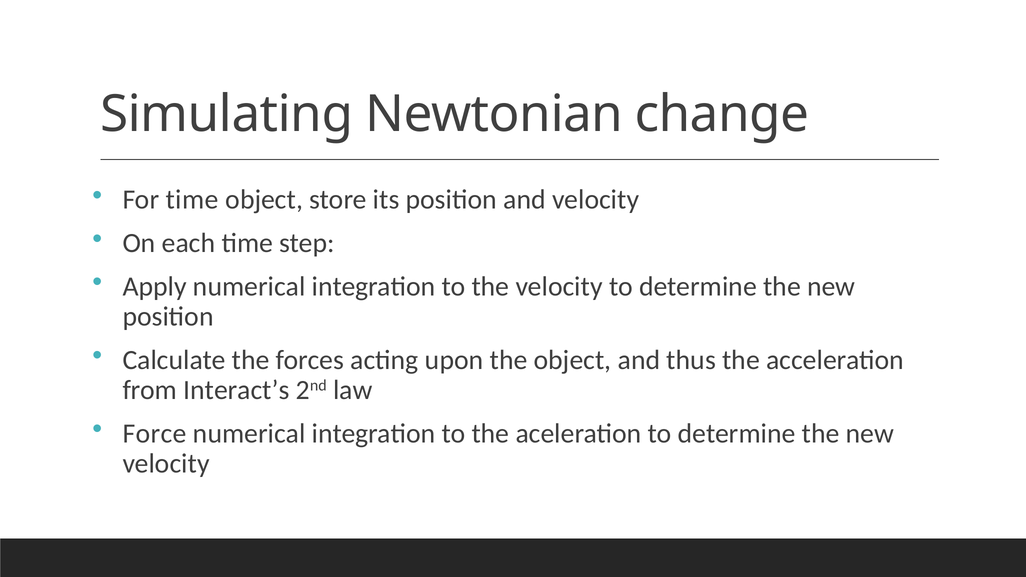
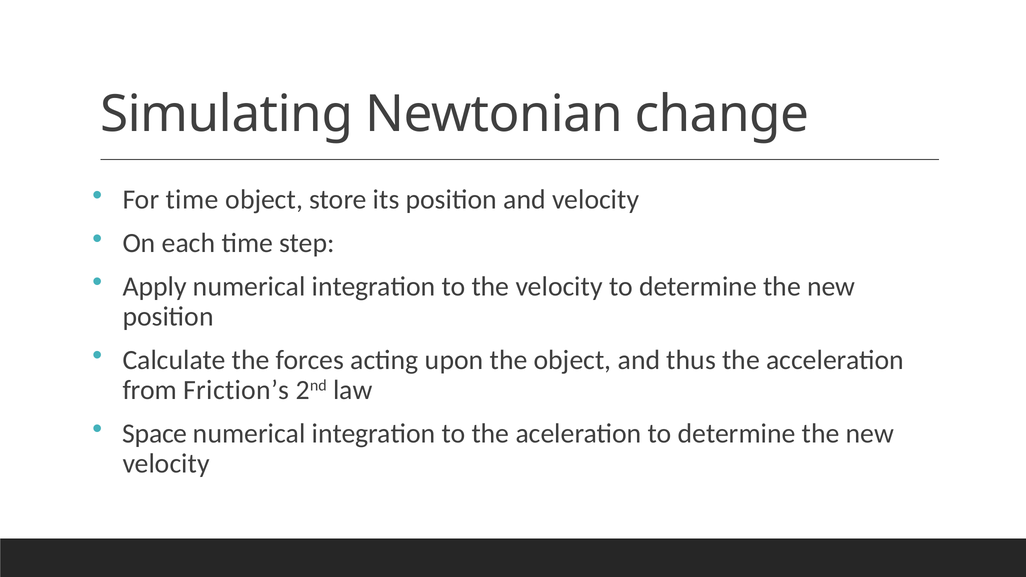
Interact’s: Interact’s -> Friction’s (236, 390)
Force: Force -> Space (155, 434)
